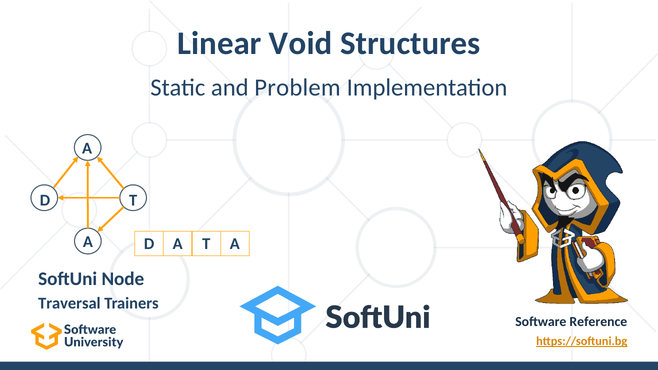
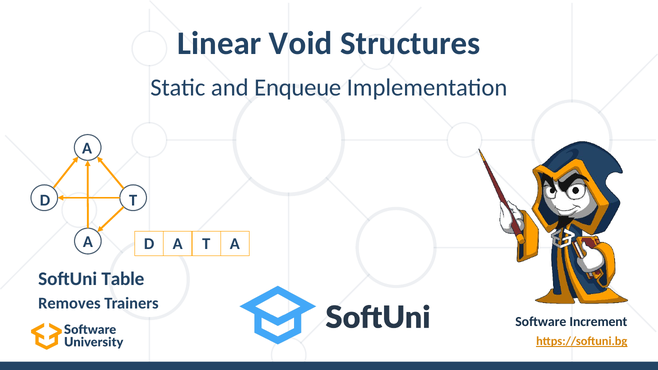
Problem: Problem -> Enqueue (298, 88)
Node: Node -> Table (123, 279)
Traversal: Traversal -> Removes (69, 303)
Reference: Reference -> Increment (598, 322)
